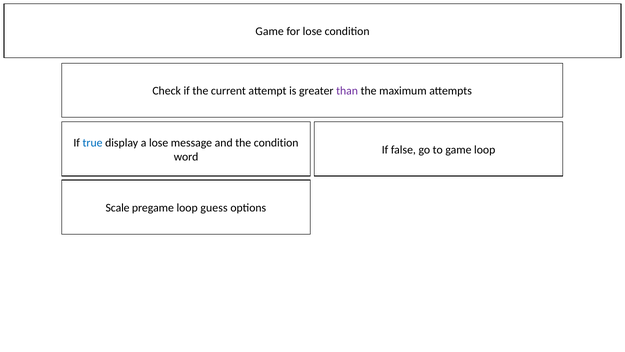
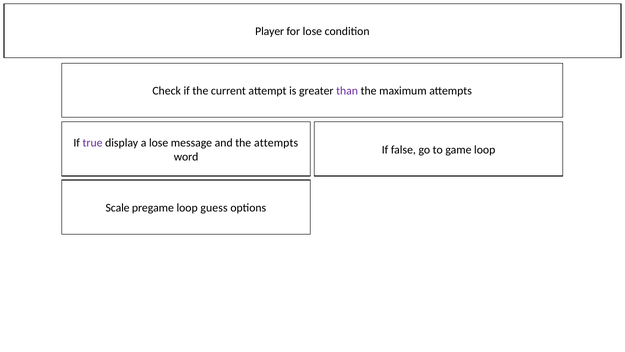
Game: Game -> Player (270, 32)
true colour: blue -> purple (93, 143)
the condition: condition -> attempts (276, 143)
